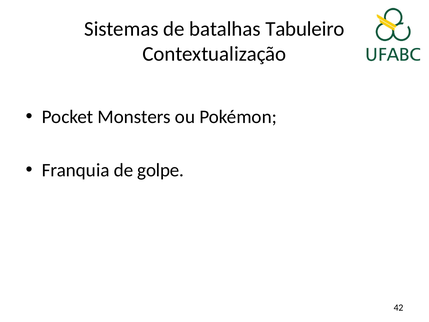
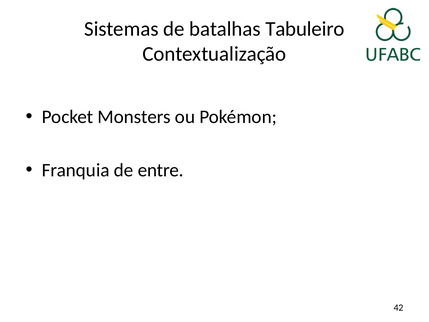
golpe: golpe -> entre (161, 170)
